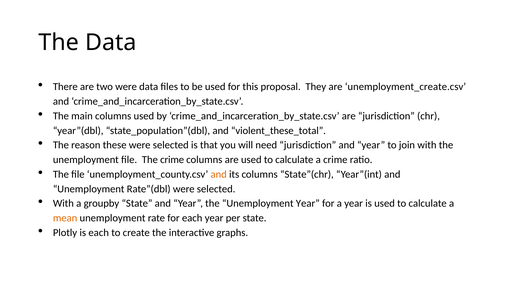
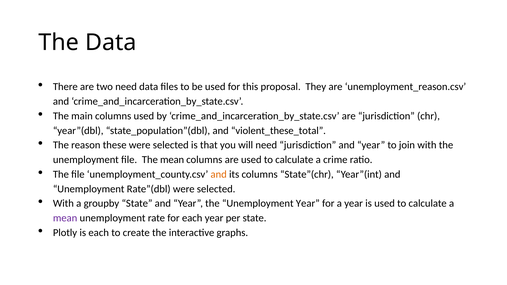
two were: were -> need (126, 87)
unemployment_create.csv: unemployment_create.csv -> unemployment_reason.csv (405, 87)
The crime: crime -> mean (172, 160)
mean colour: orange -> purple (65, 218)
